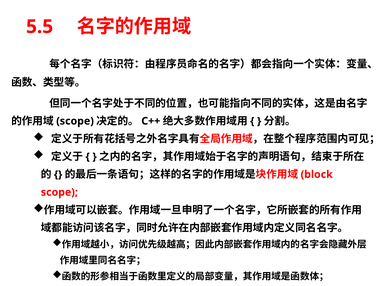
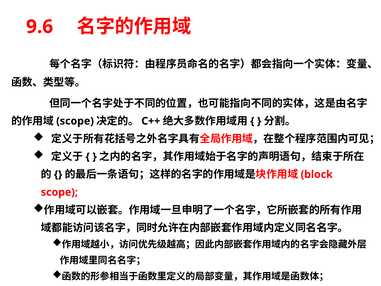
5.5: 5.5 -> 9.6 (40, 27)
